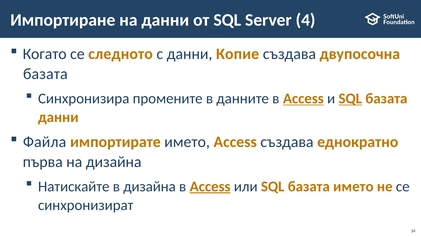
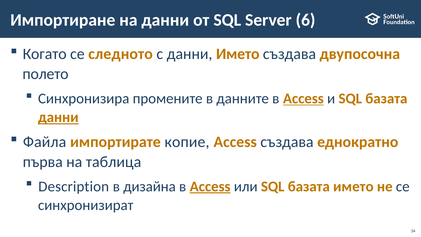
4: 4 -> 6 (306, 20)
данни Копие: Копие -> Името (238, 54)
базата: базата -> полето (46, 74)
SQL underline: present -> none (350, 98)
данни underline: none -> present (58, 117)
импортирате името: името -> копие (187, 142)
на дизайна: дизайна -> таблица (114, 162)
Натискайте: Натискайте -> Description (74, 186)
